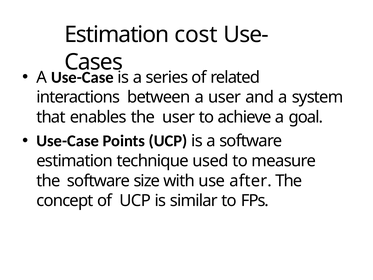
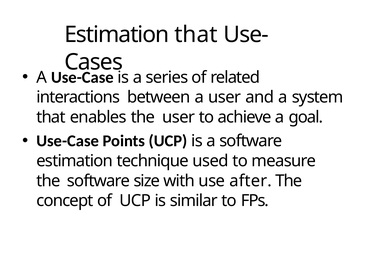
Estimation cost: cost -> that (196, 35)
